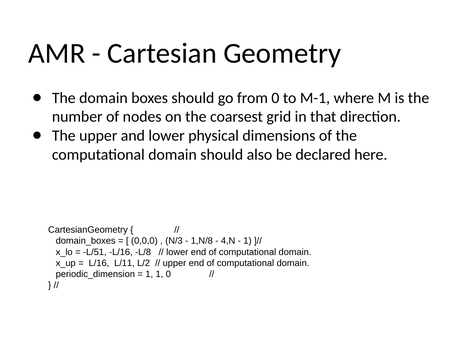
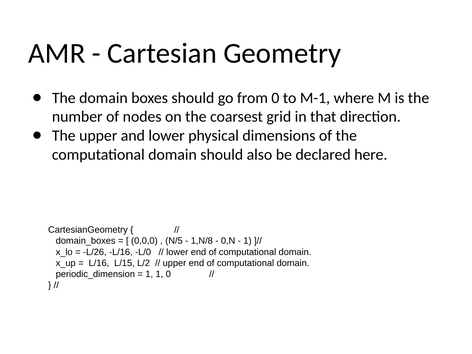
N/3: N/3 -> N/5 (174, 241)
4,N: 4,N -> 0,N (228, 241)
L/51: L/51 -> L/26 (95, 252)
L/8: L/8 -> L/0 (143, 252)
L/11: L/11 -> L/15 (124, 263)
